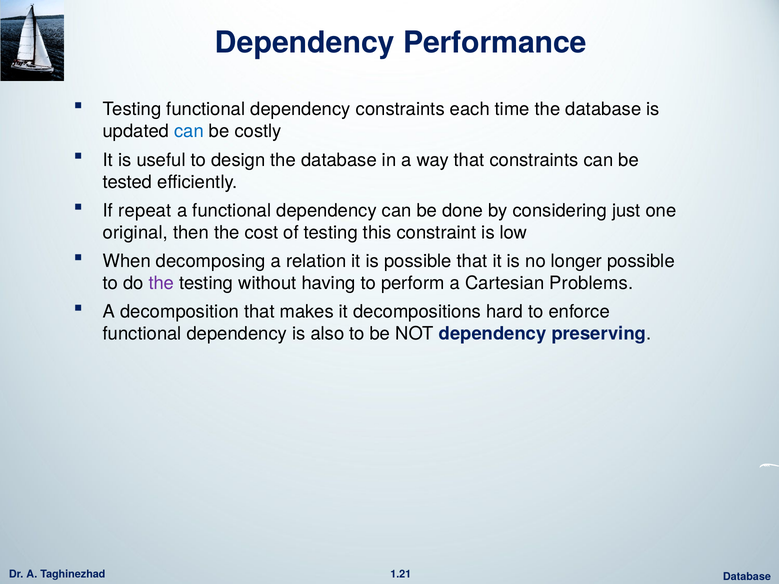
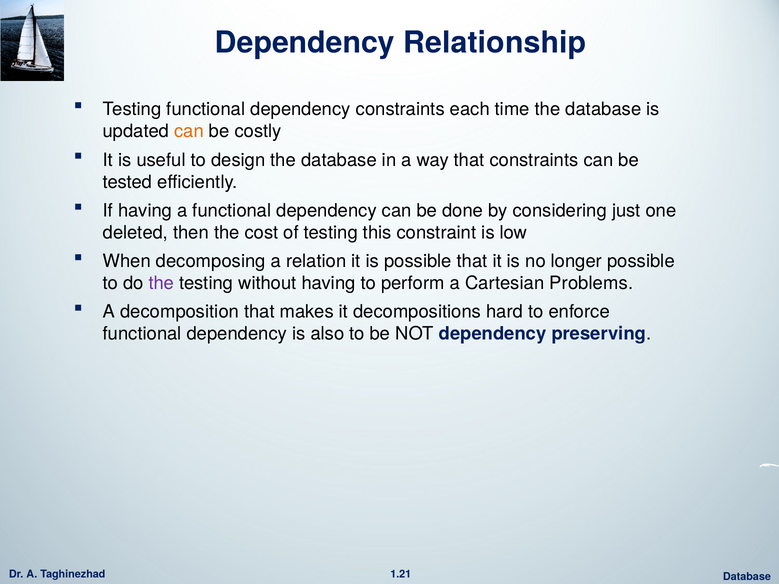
Performance: Performance -> Relationship (495, 43)
can colour: blue -> orange (189, 131)
If repeat: repeat -> having (145, 211)
original: original -> deleted (135, 233)
